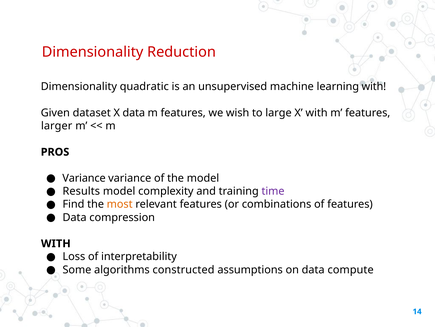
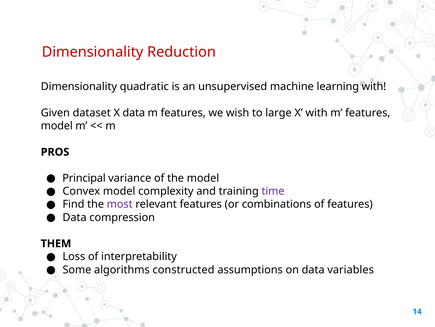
larger: larger -> model (57, 126)
Variance: Variance -> Principal (84, 178)
Results: Results -> Convex (81, 191)
most colour: orange -> purple (120, 204)
WITH: WITH -> THEM (56, 243)
compute: compute -> variables (351, 269)
